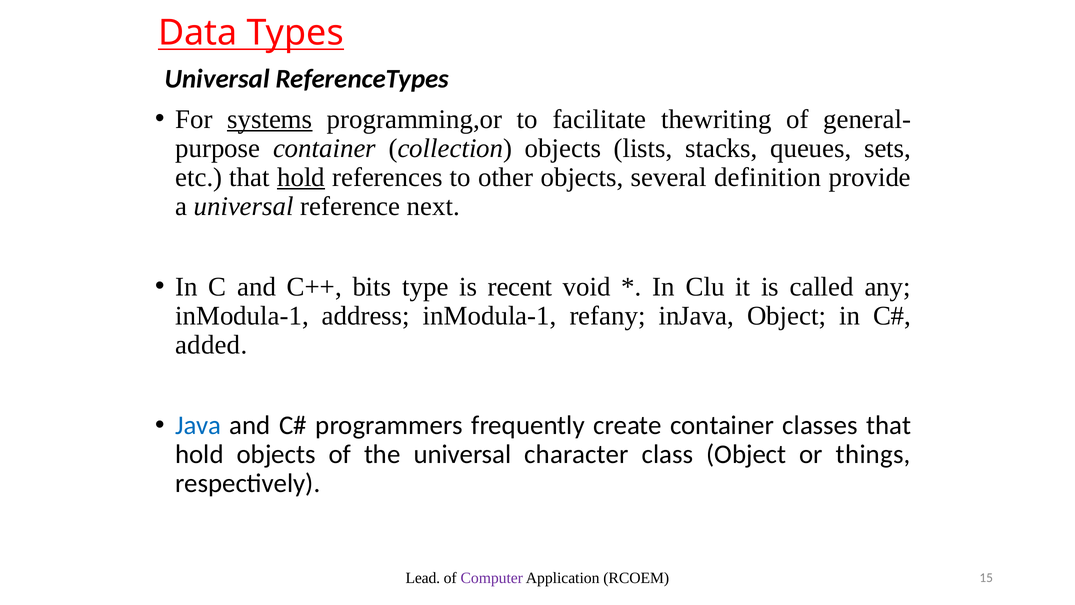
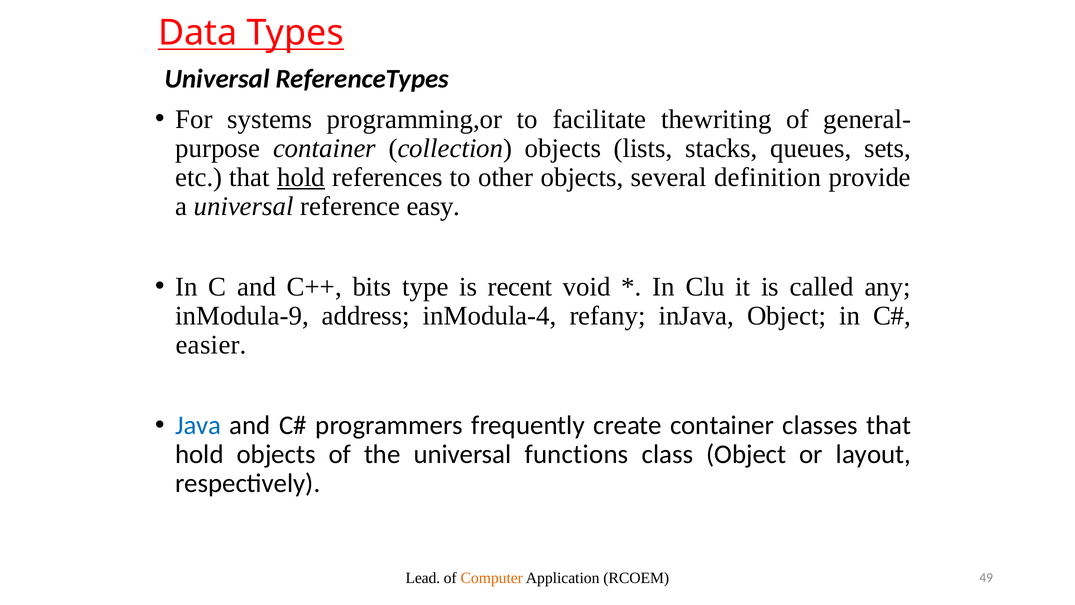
systems underline: present -> none (270, 119)
next: next -> easy (434, 206)
inModula-1: inModula-1 -> inModula-9 (242, 316)
address inModula-1: inModula-1 -> inModula-4 (490, 316)
added: added -> easier (211, 345)
character: character -> functions (577, 454)
things: things -> layout (873, 454)
Computer colour: purple -> orange (492, 578)
15: 15 -> 49 (986, 577)
